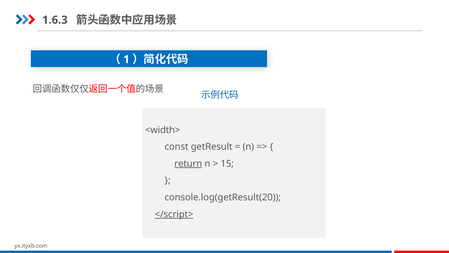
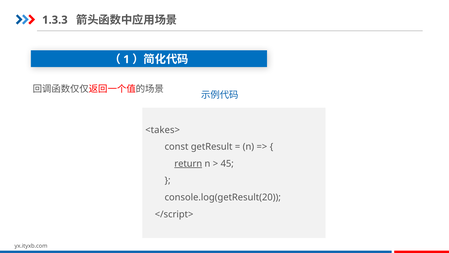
1.6.3: 1.6.3 -> 1.3.3 (55, 20)
<width>: <width> -> <takes> (163, 130)
15: 15 -> 45 (227, 163)
</script> underline: present -> none (174, 214)
